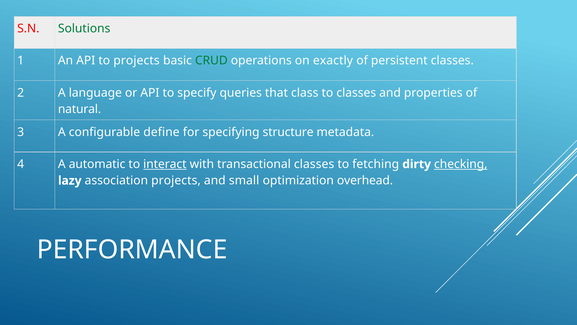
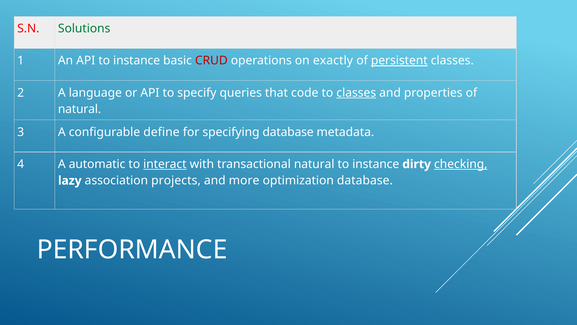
API to projects: projects -> instance (137, 61)
CRUD colour: green -> red (211, 61)
persistent underline: none -> present (399, 61)
class: class -> code (305, 93)
classes underline: none -> present (356, 93)
specifying structure: structure -> database (288, 132)
transactional classes: classes -> natural (314, 164)
fetching: fetching -> instance (376, 164)
small: small -> more (244, 180)
optimization overhead: overhead -> database (365, 180)
